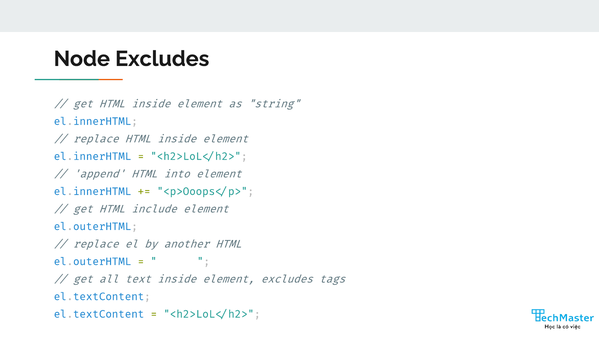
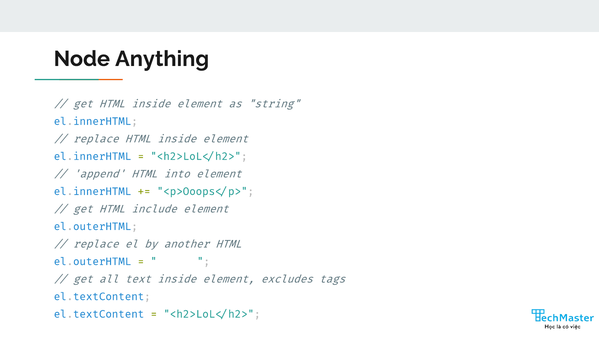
Node Excludes: Excludes -> Anything (162, 59)
